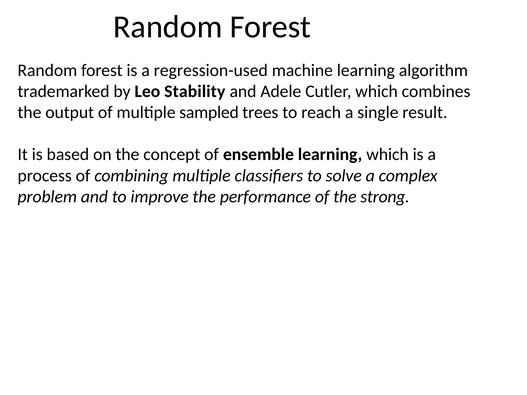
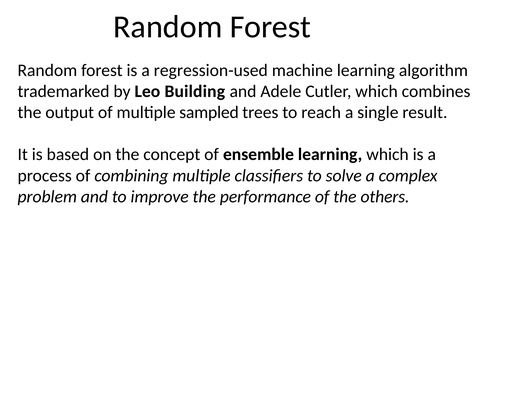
Stability: Stability -> Building (195, 91)
strong: strong -> others (385, 197)
